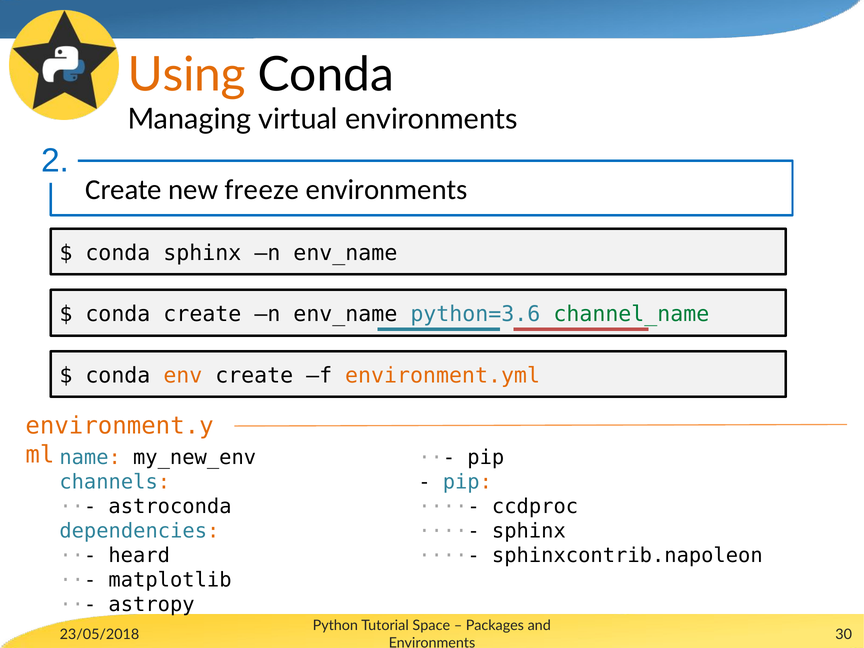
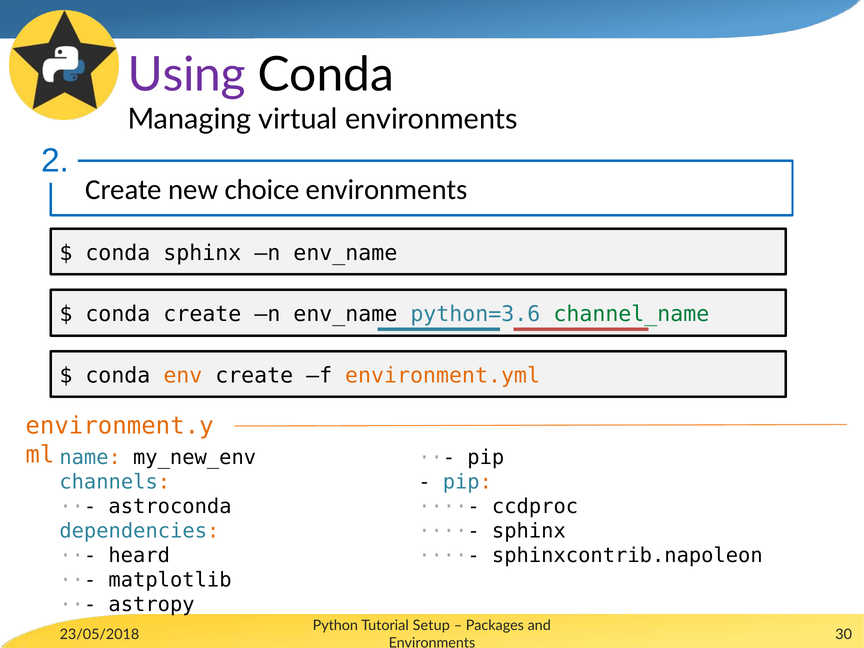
Using colour: orange -> purple (187, 75)
freeze: freeze -> choice (262, 190)
Space: Space -> Setup (431, 626)
